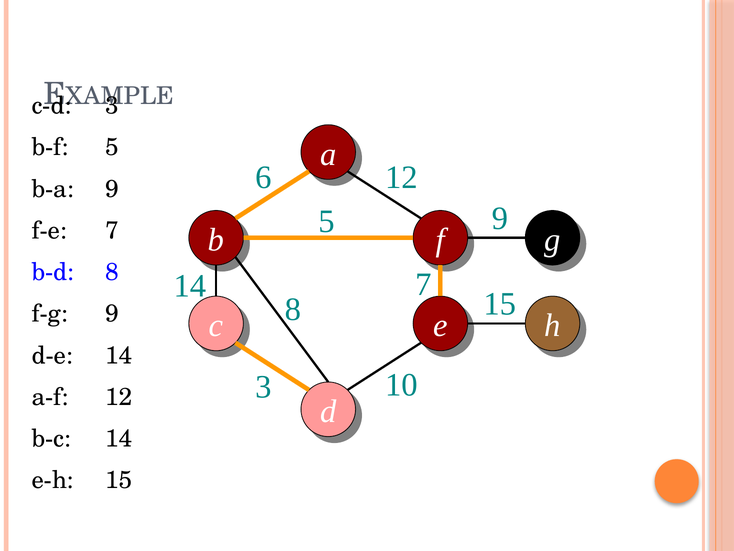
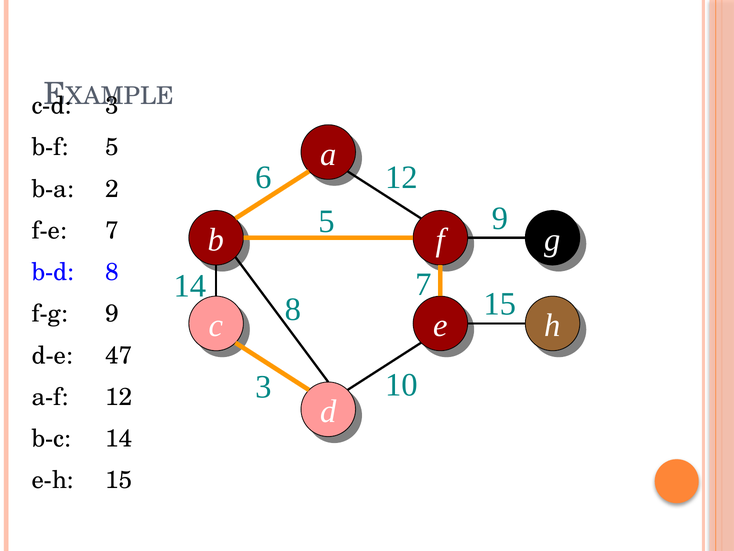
b-a 9: 9 -> 2 (112, 189)
d-e 14: 14 -> 47 (119, 355)
